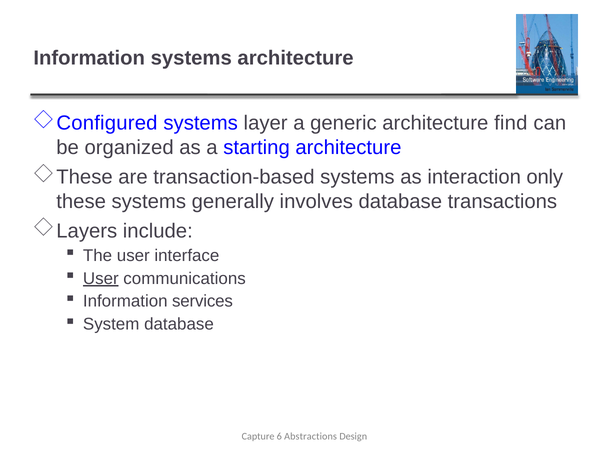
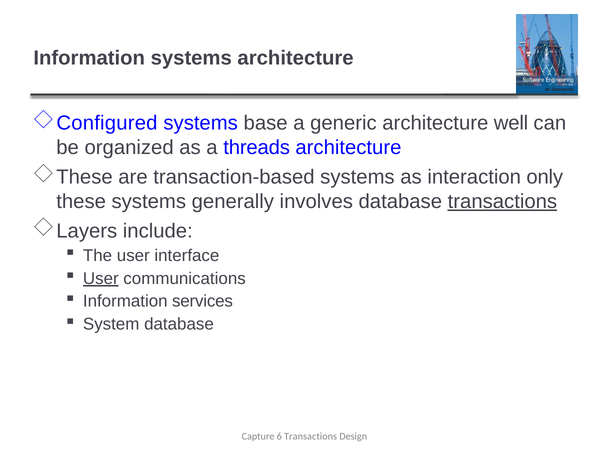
layer: layer -> base (266, 123)
find: find -> well (511, 123)
starting: starting -> threads (257, 148)
transactions underline: none -> present (502, 201)
6 Abstractions: Abstractions -> Transactions (311, 436)
